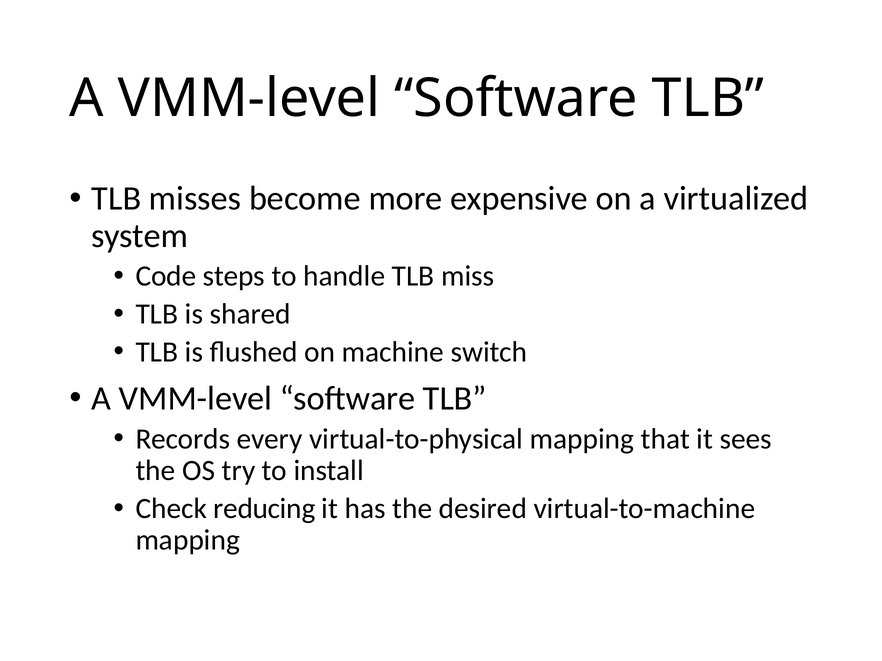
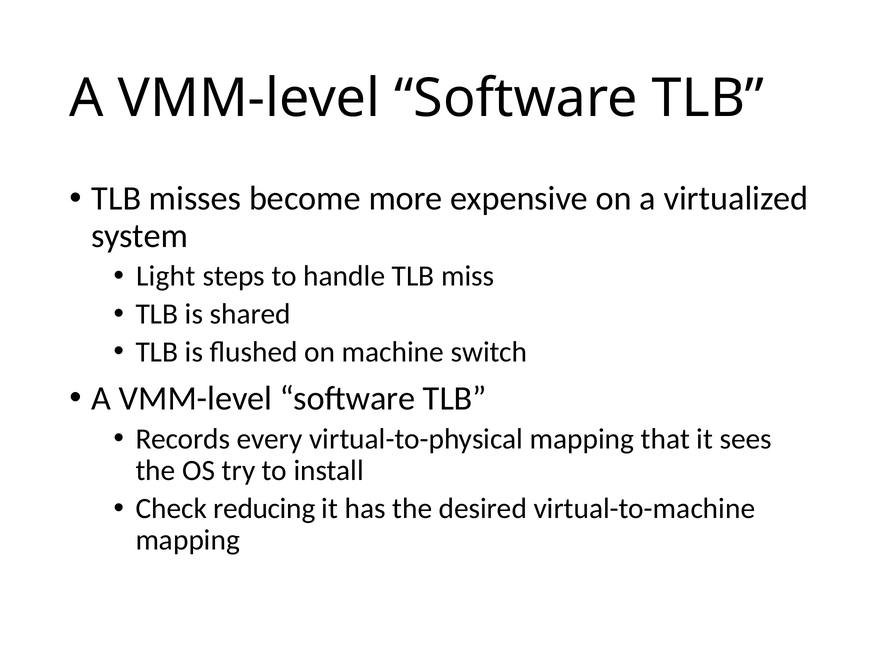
Code: Code -> Light (166, 276)
